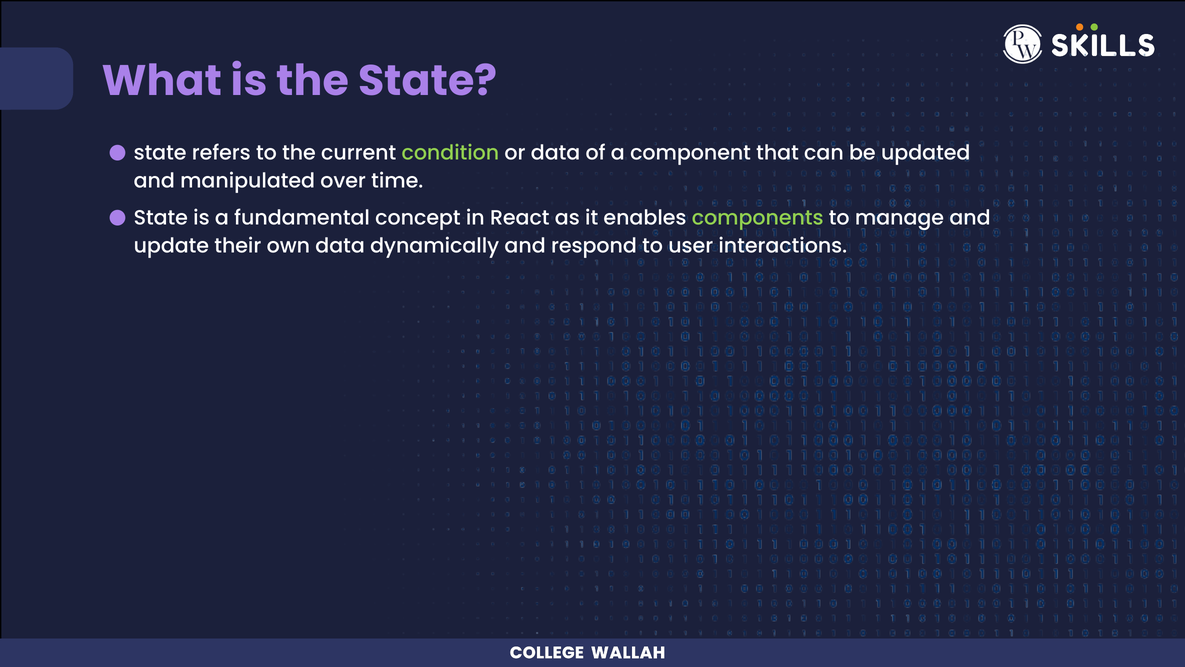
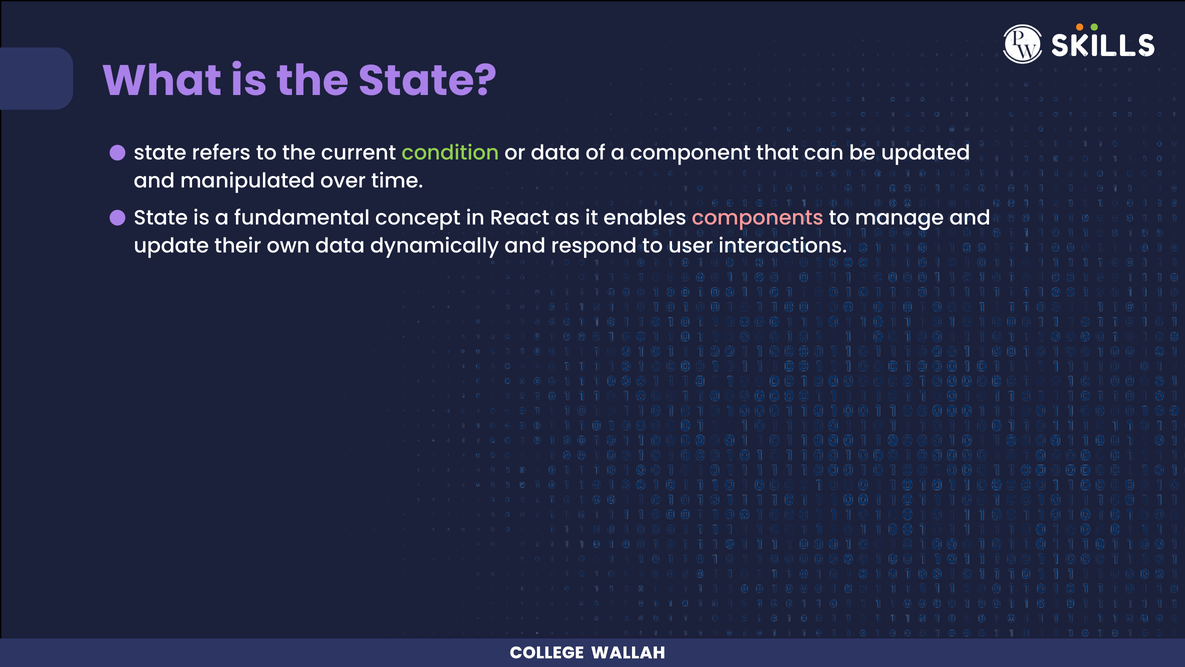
components colour: light green -> pink (758, 218)
